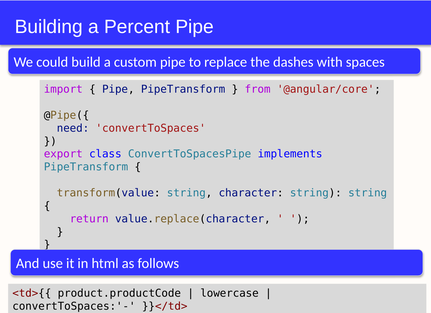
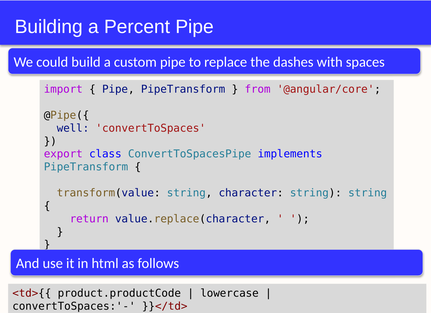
need: need -> well (73, 128)
